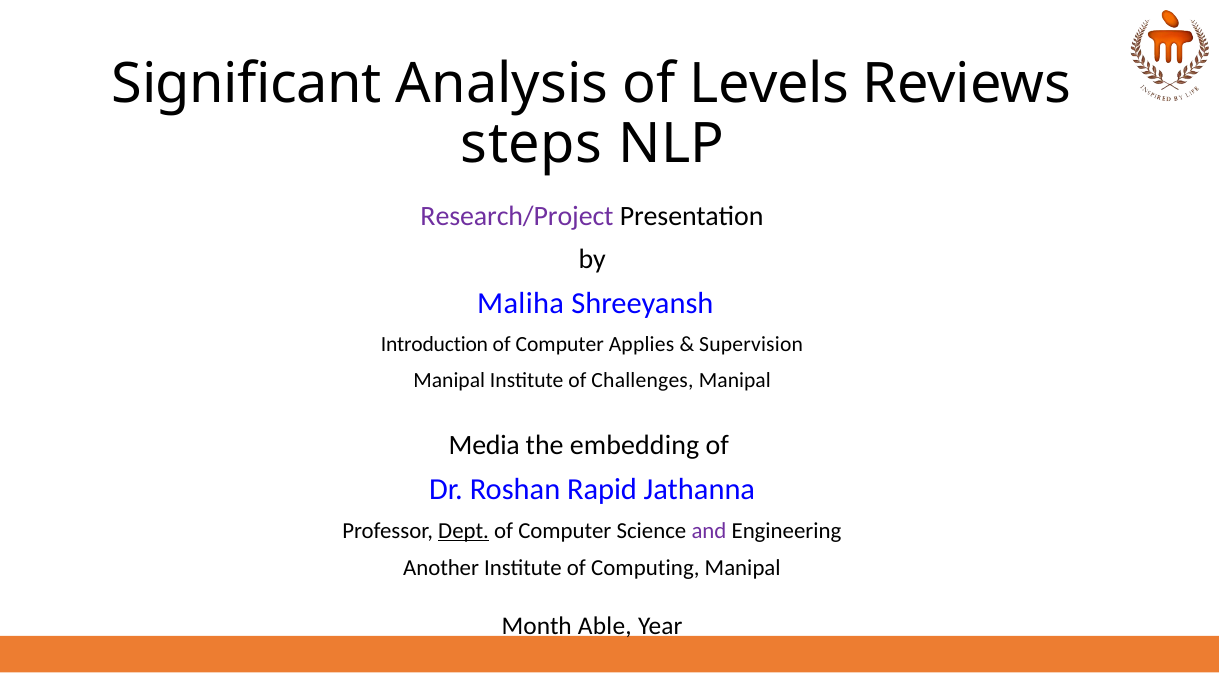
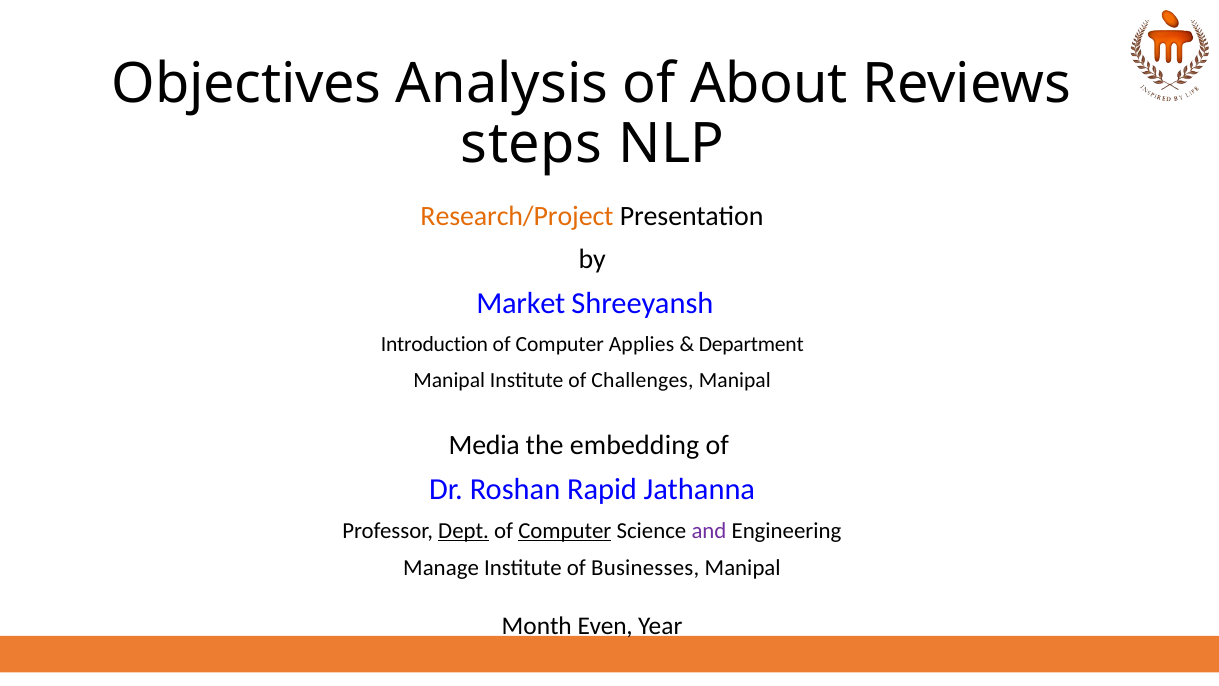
Significant: Significant -> Objectives (247, 84)
Levels: Levels -> About (769, 84)
Research/Project colour: purple -> orange (517, 216)
Maliha: Maliha -> Market (521, 303)
Supervision: Supervision -> Department (751, 344)
Computer underline: none -> present (565, 530)
Another: Another -> Manage (441, 568)
Computing: Computing -> Businesses (645, 568)
Able: Able -> Even (605, 626)
